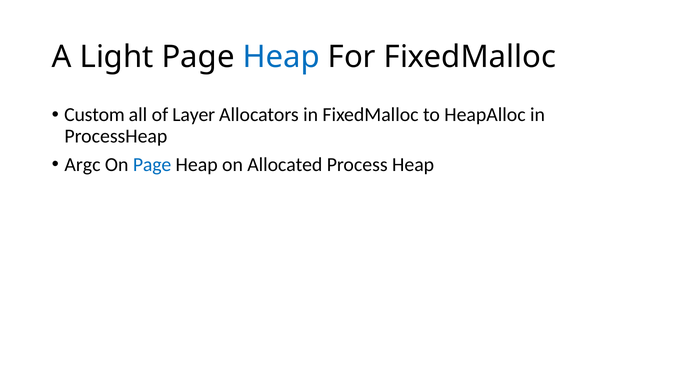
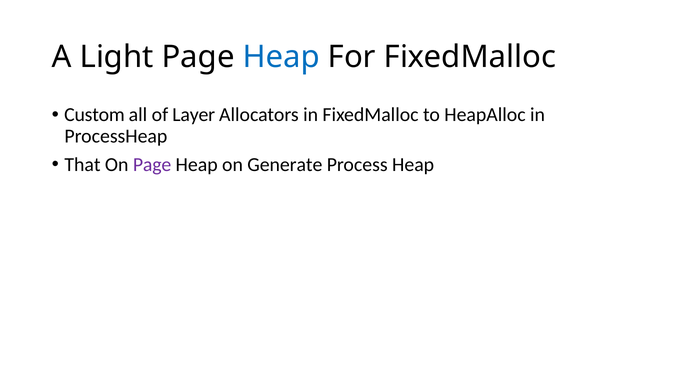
Argc: Argc -> That (83, 165)
Page colour: blue -> purple (152, 165)
Allocated: Allocated -> Generate (285, 165)
